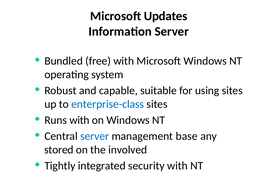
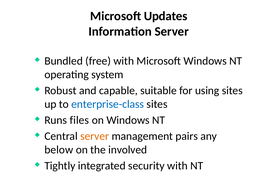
Runs with: with -> files (79, 120)
server colour: blue -> orange (95, 136)
base: base -> pairs (187, 136)
stored: stored -> below (59, 150)
